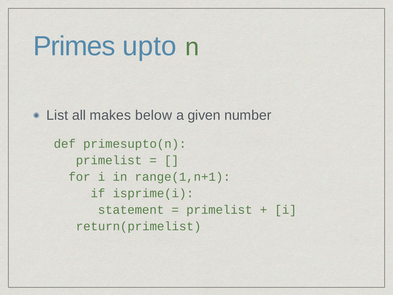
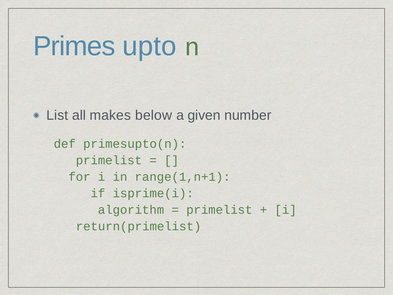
statement: statement -> algorithm (131, 210)
